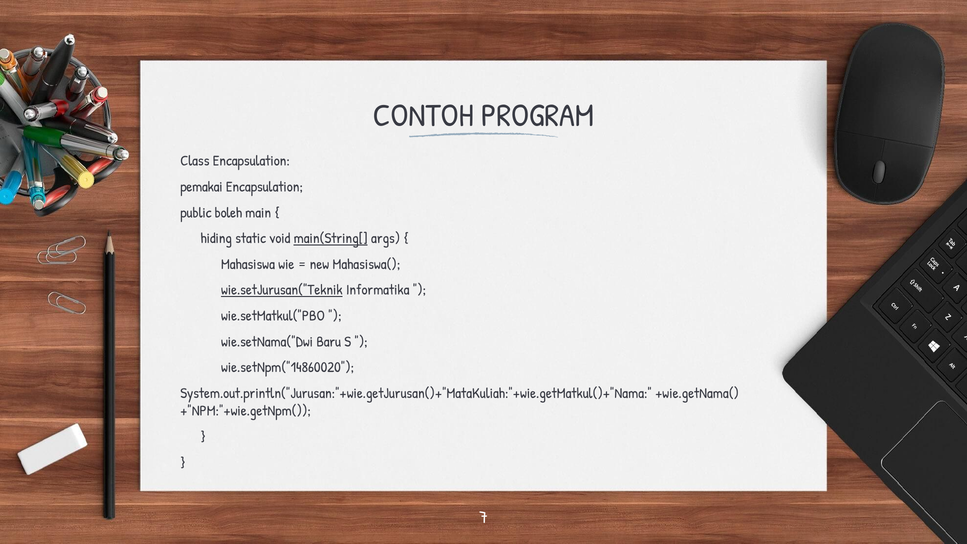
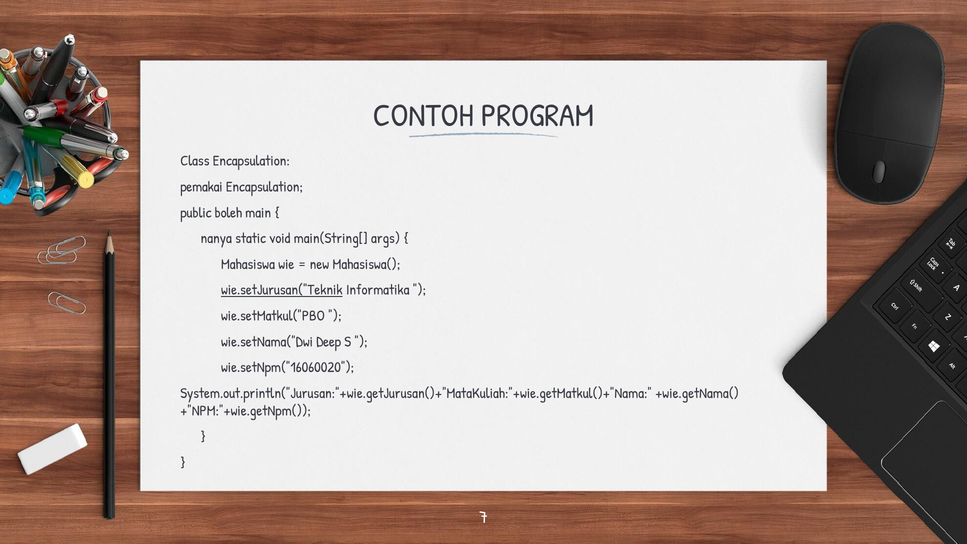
hiding: hiding -> nanya (216, 238)
main(String[ underline: present -> none (331, 238)
Baru: Baru -> Deep (329, 342)
wie.setNpm("14860020: wie.setNpm("14860020 -> wie.setNpm("16060020 (288, 367)
